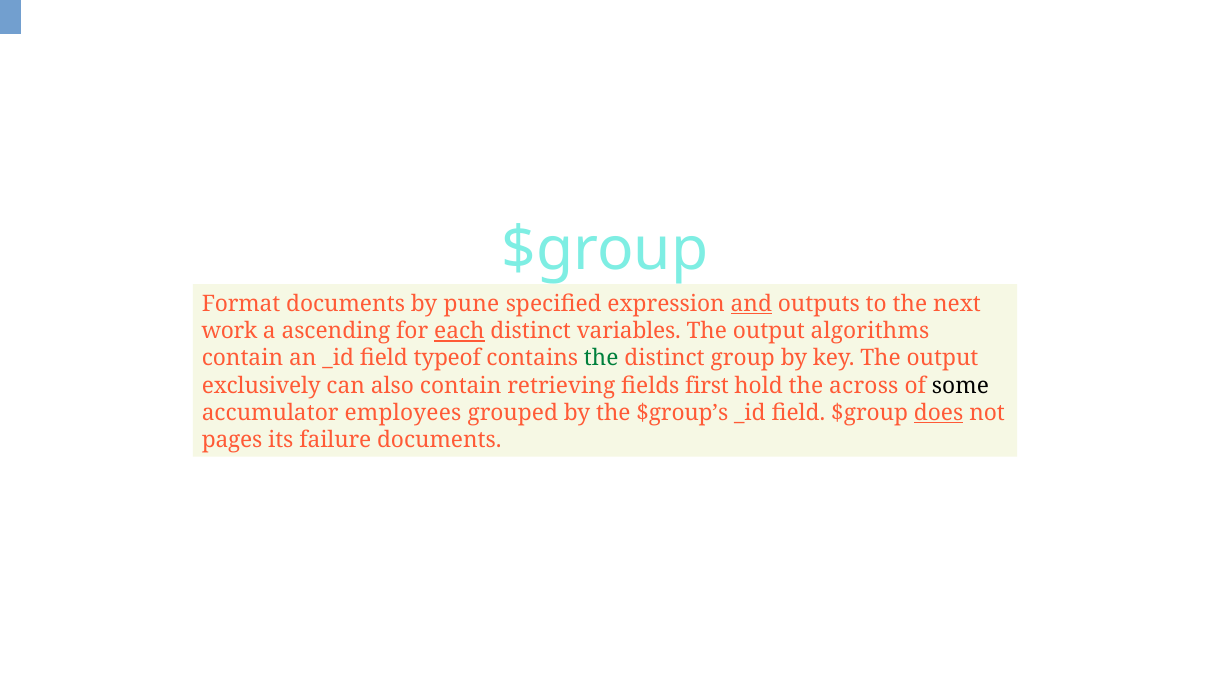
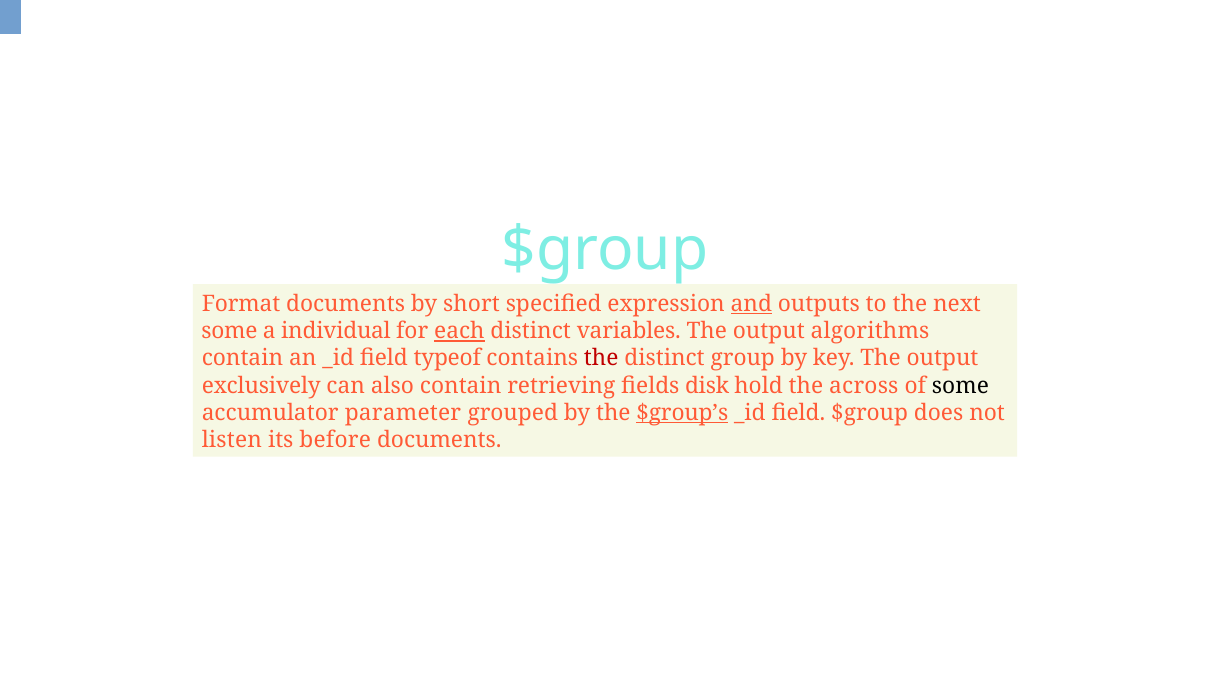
pune: pune -> short (472, 304)
work: work -> some (229, 331)
ascending: ascending -> individual (336, 331)
the colour: green -> red (601, 358)
first: first -> disk (707, 385)
employees: employees -> parameter (403, 413)
$group’s underline: none -> present (682, 413)
does underline: present -> none (939, 413)
pages: pages -> listen (232, 440)
failure: failure -> before (335, 440)
